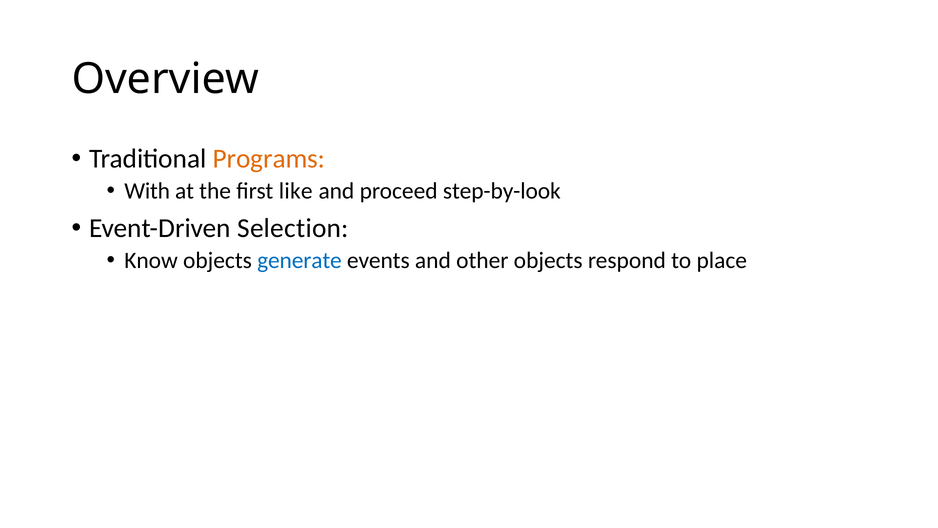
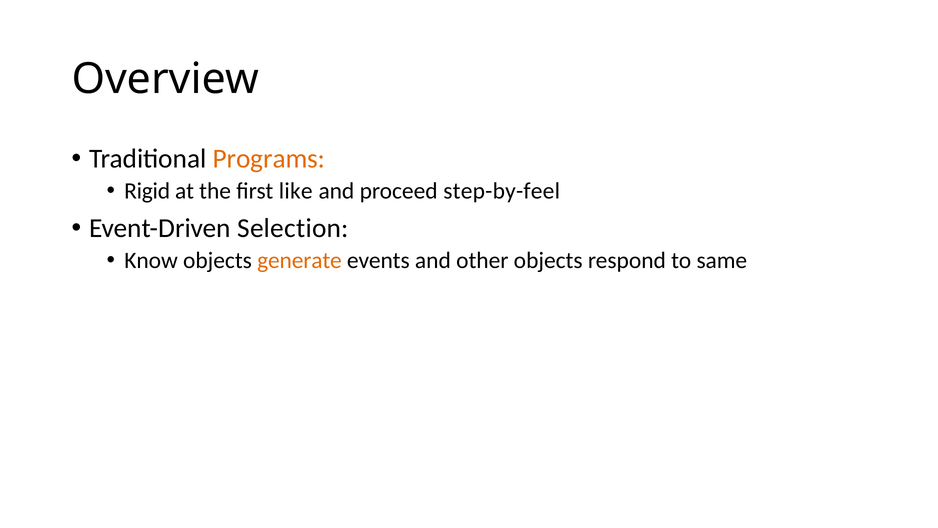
With: With -> Rigid (147, 191)
step-by-look: step-by-look -> step-by-feel (502, 191)
generate colour: blue -> orange (299, 260)
place: place -> same (722, 260)
